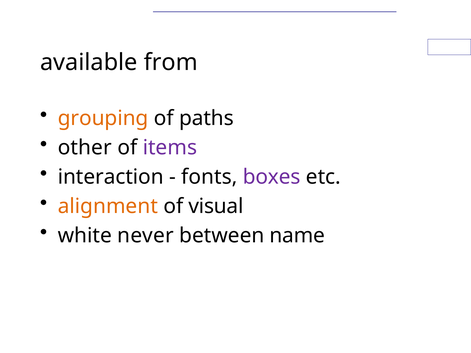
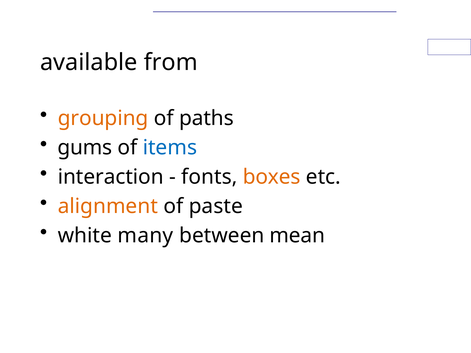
other: other -> gums (85, 148)
items colour: purple -> blue (170, 148)
boxes colour: purple -> orange (272, 177)
visual: visual -> paste (216, 206)
never: never -> many (145, 236)
name: name -> mean (297, 236)
